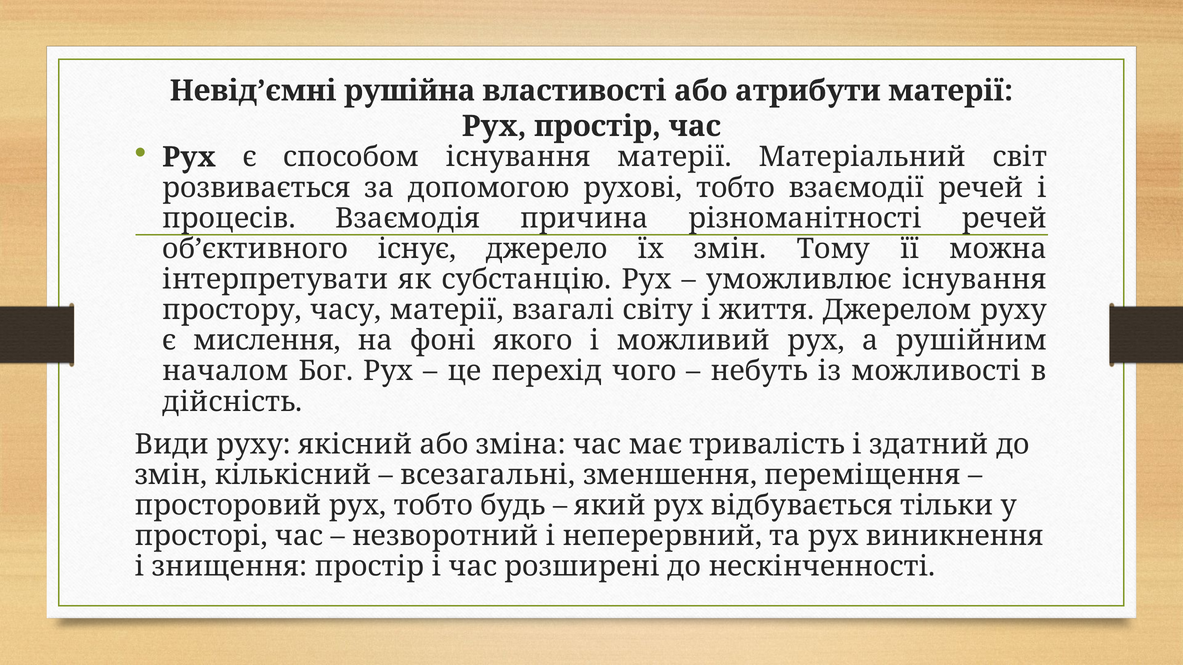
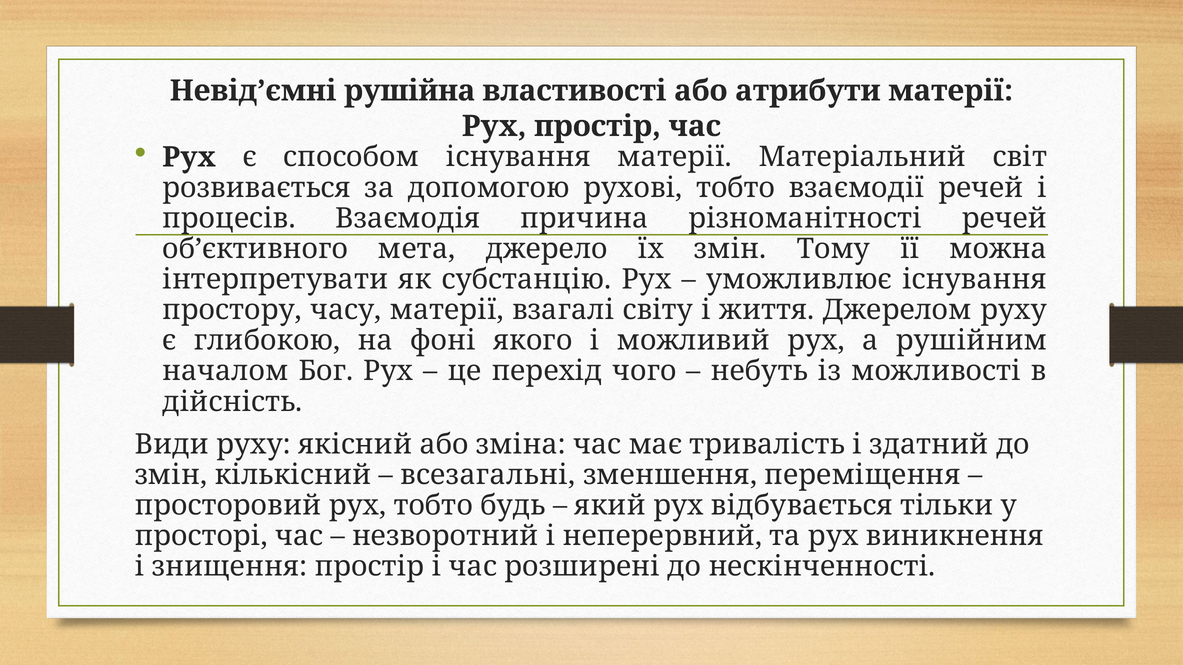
існує: існує -> мета (417, 249)
мислення: мислення -> глибокою (267, 341)
